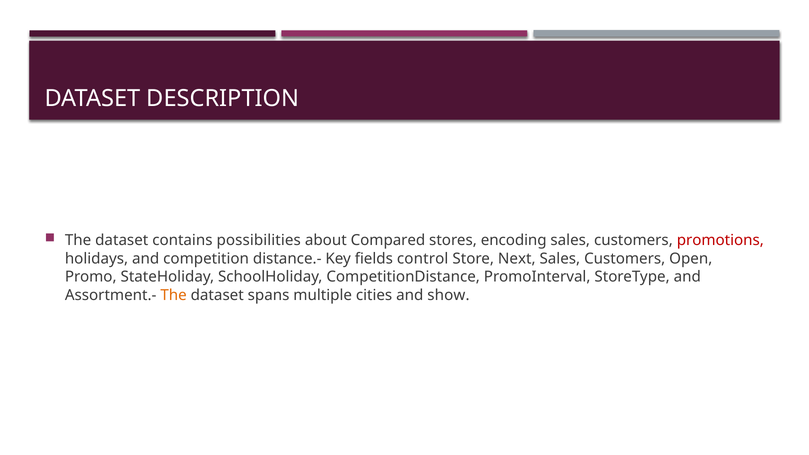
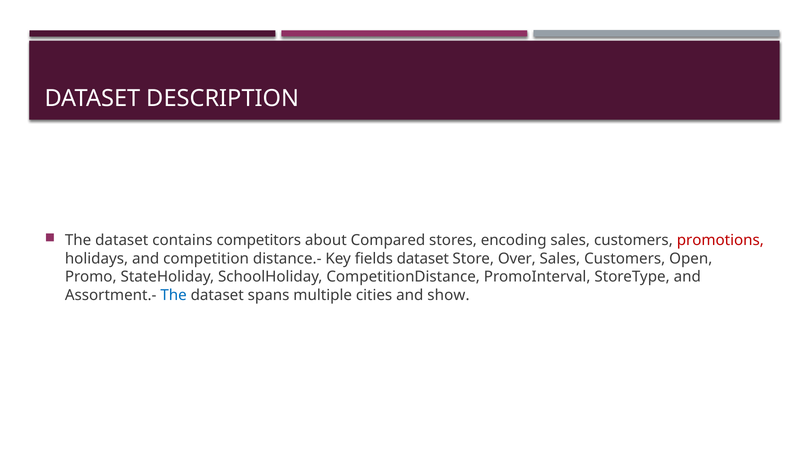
possibilities: possibilities -> competitors (259, 240)
fields control: control -> dataset (423, 259)
Next: Next -> Over (517, 259)
The colour: orange -> blue (174, 295)
